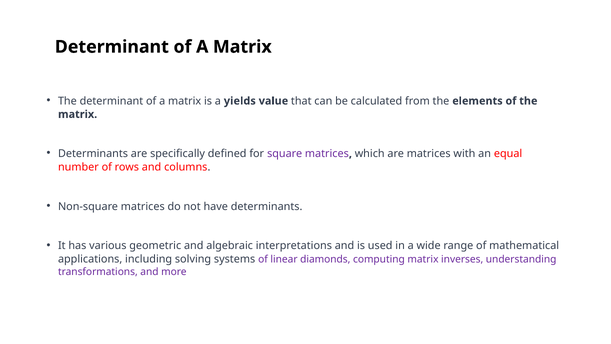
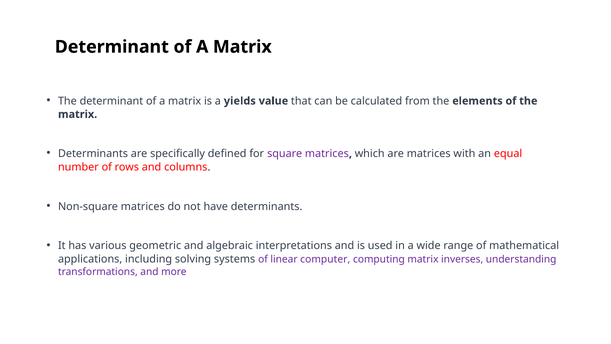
diamonds: diamonds -> computer (325, 259)
